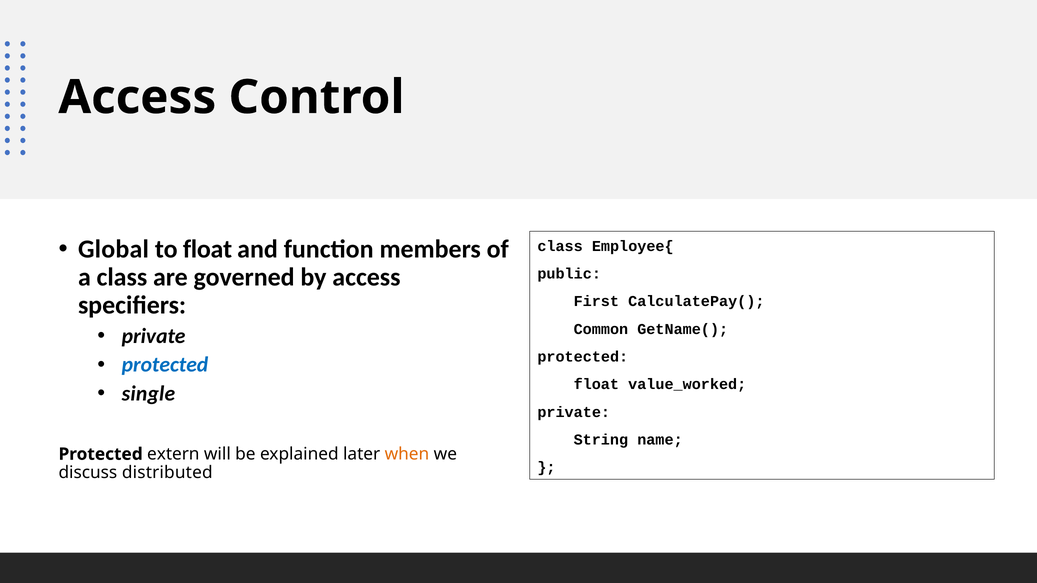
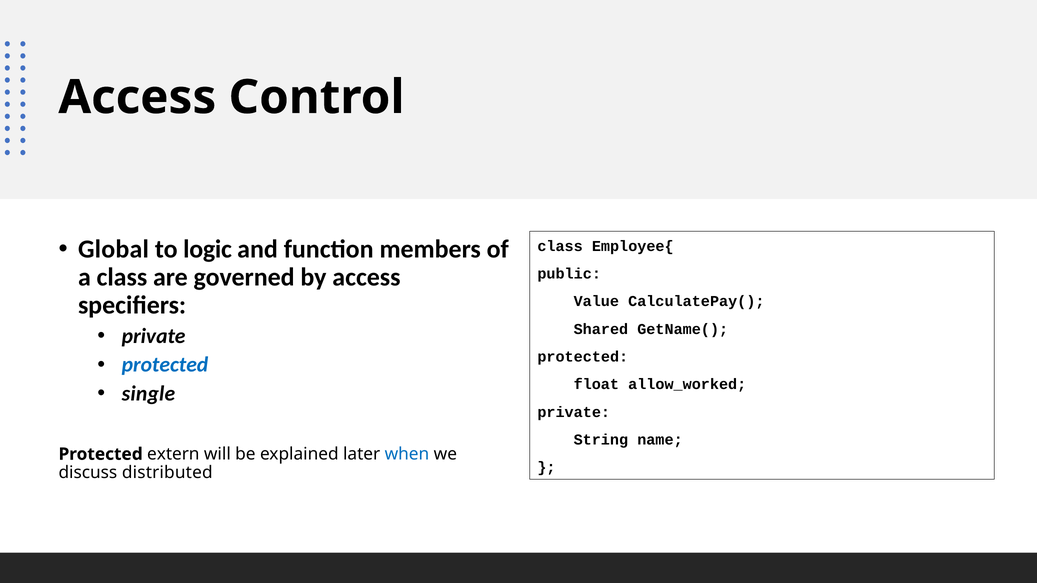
to float: float -> logic (208, 249)
First: First -> Value (596, 302)
Common: Common -> Shared (601, 329)
value_worked: value_worked -> allow_worked (687, 385)
when colour: orange -> blue (407, 454)
